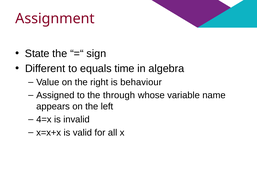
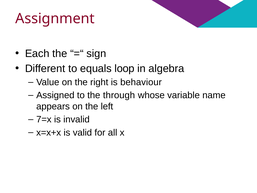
State: State -> Each (37, 53)
time: time -> loop (124, 68)
4=x: 4=x -> 7=x (44, 119)
